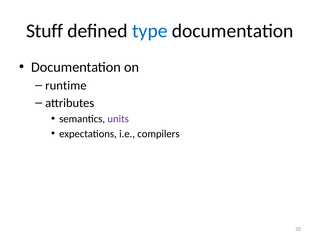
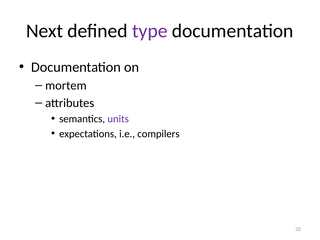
Stuff: Stuff -> Next (45, 31)
type colour: blue -> purple (150, 31)
runtime: runtime -> mortem (66, 86)
